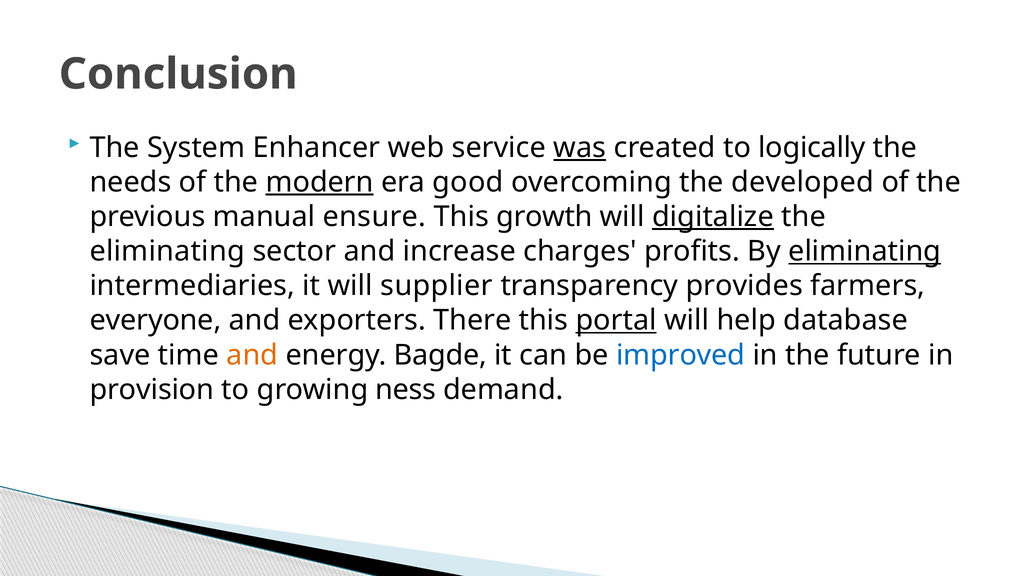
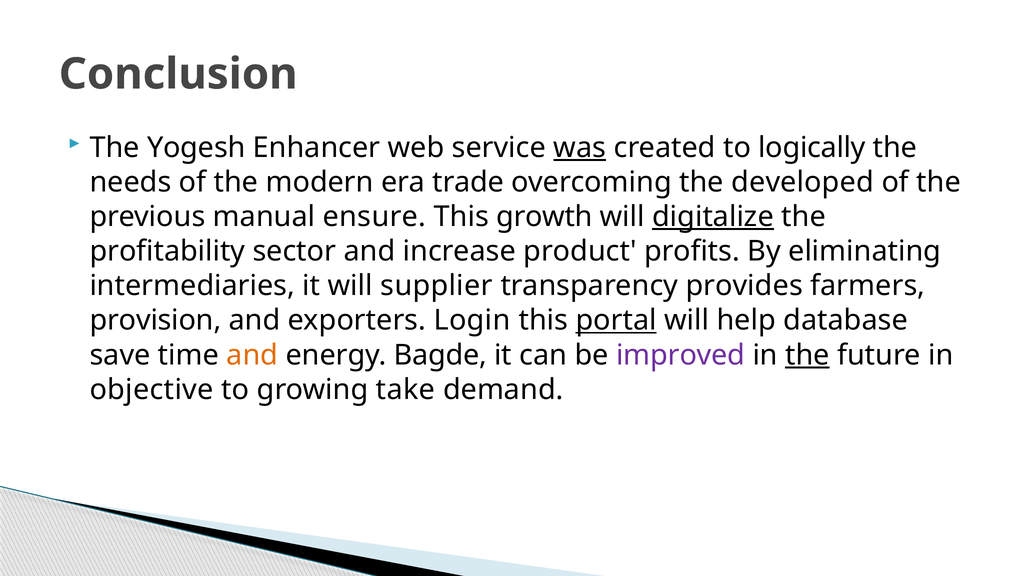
System: System -> Yogesh (196, 148)
modern underline: present -> none (320, 182)
good: good -> trade (468, 182)
eliminating: eliminating -> profitability (167, 252)
charges: charges -> product (580, 252)
eliminating underline: present -> none (865, 252)
everyone: everyone -> provision (155, 321)
There: There -> Login (472, 321)
improved colour: blue -> purple (681, 355)
the underline: none -> present (807, 355)
provision: provision -> objective (152, 390)
ness: ness -> take (406, 390)
